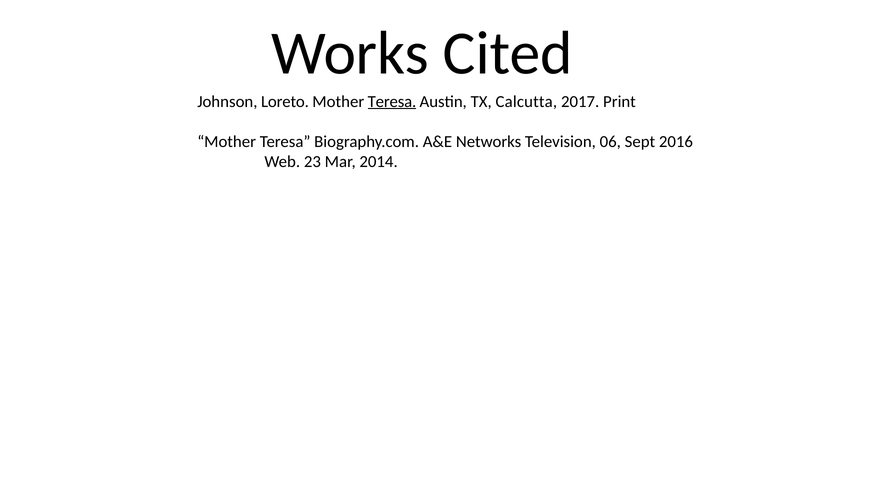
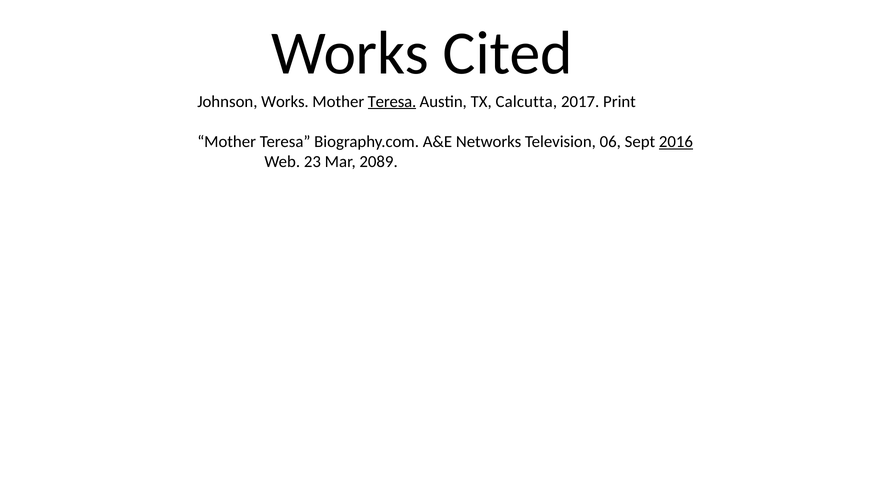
Johnson Loreto: Loreto -> Works (285, 101)
2016 underline: none -> present (676, 142)
2014: 2014 -> 2089 (379, 162)
